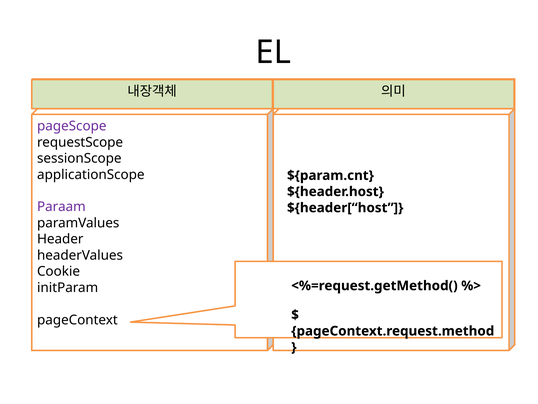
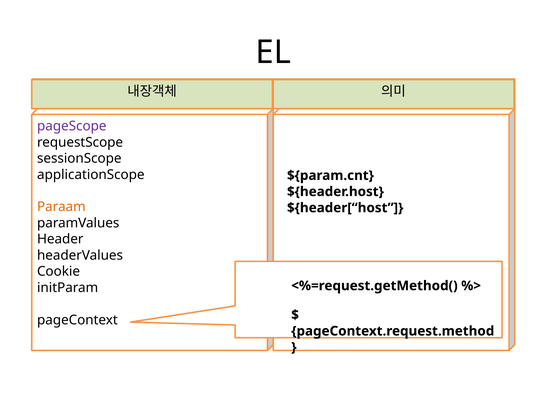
Paraam colour: purple -> orange (61, 207)
